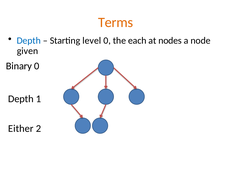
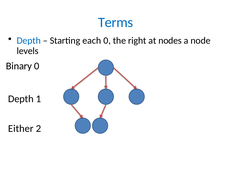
Terms colour: orange -> blue (116, 22)
level: level -> each (92, 40)
each: each -> right (137, 40)
given: given -> levels (28, 51)
